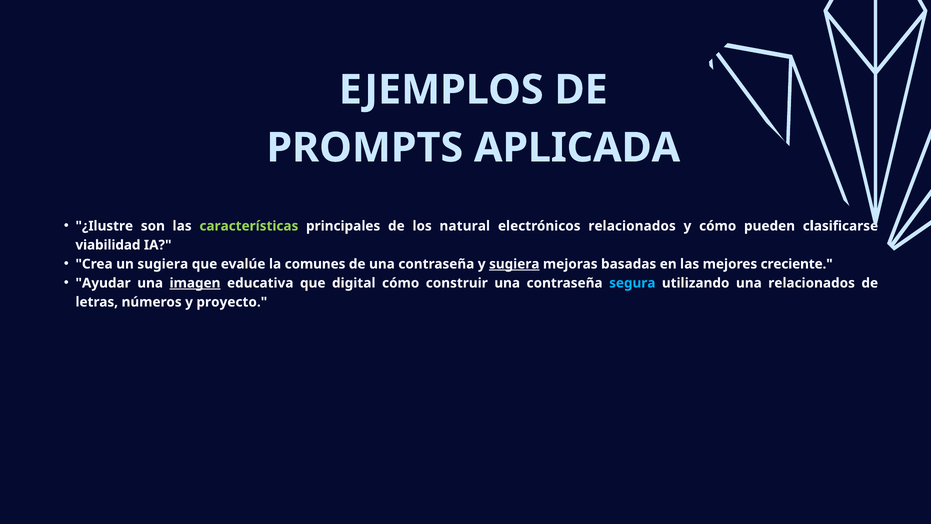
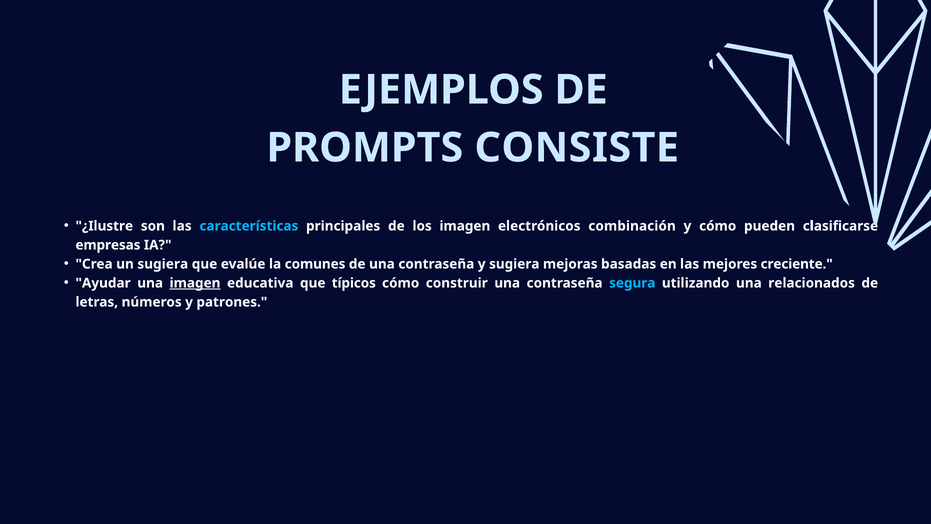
APLICADA: APLICADA -> CONSISTE (577, 148)
características colour: light green -> light blue (249, 226)
los natural: natural -> imagen (465, 226)
electrónicos relacionados: relacionados -> combinación (632, 226)
viabilidad: viabilidad -> empresas (108, 245)
sugiera underline: present -> none (514, 264)
digital: digital -> típicos (354, 283)
proyecto: proyecto -> patrones (232, 302)
